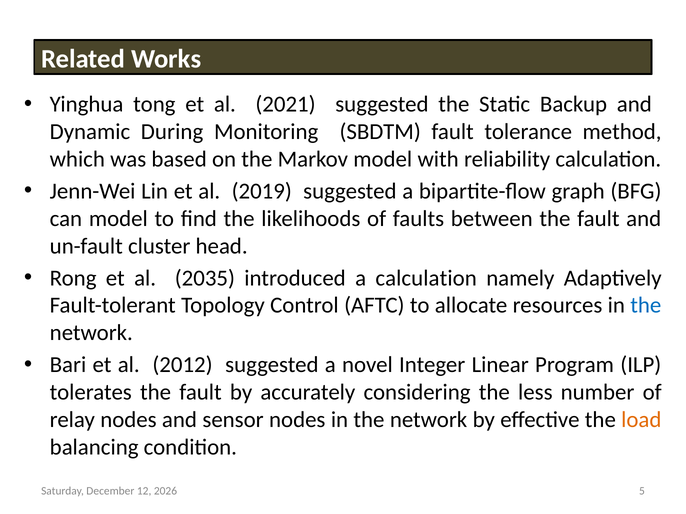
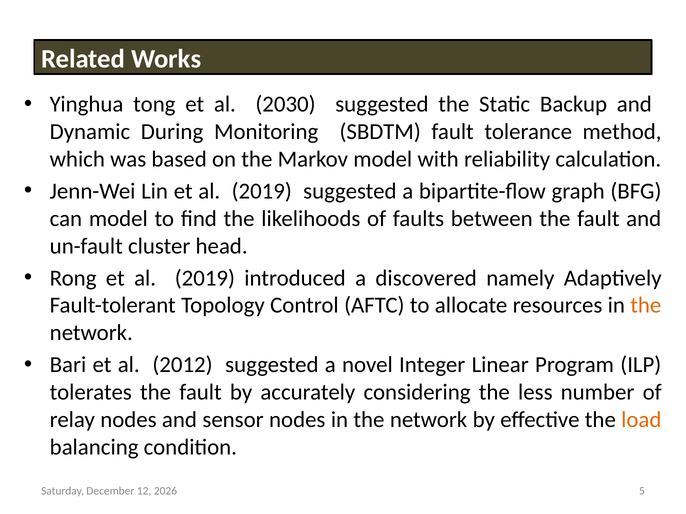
2021: 2021 -> 2030 (286, 105)
Rong et al 2035: 2035 -> 2019 (205, 278)
a calculation: calculation -> discovered (426, 278)
the colour: blue -> orange (646, 306)
